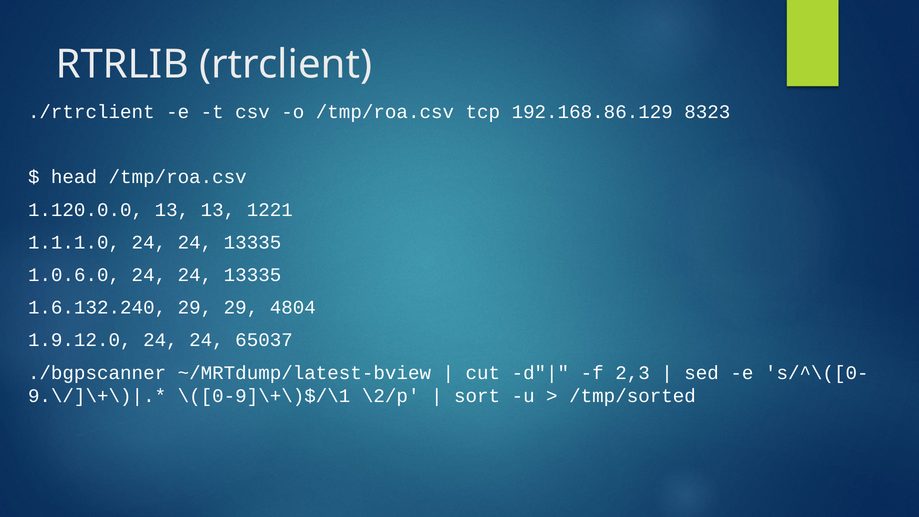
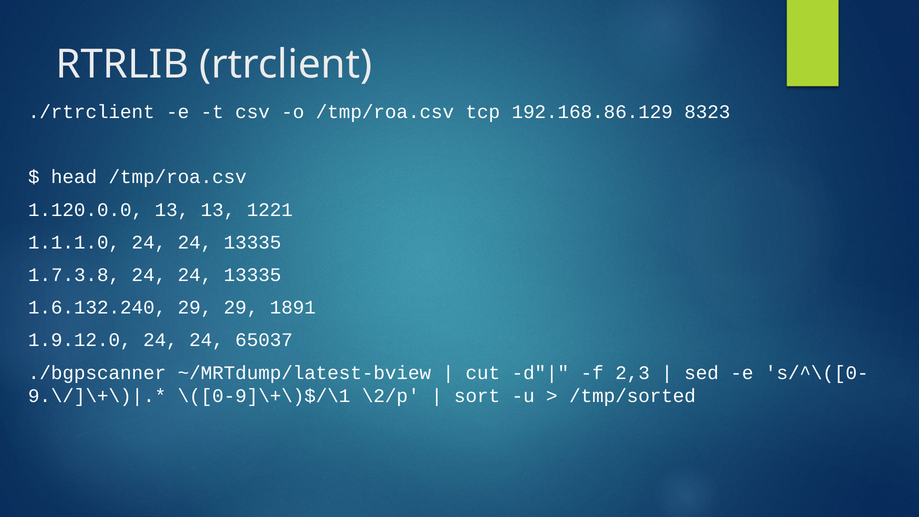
1.0.6.0: 1.0.6.0 -> 1.7.3.8 (74, 275)
4804: 4804 -> 1891 (293, 308)
